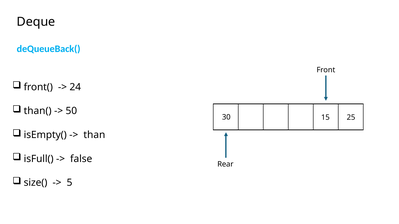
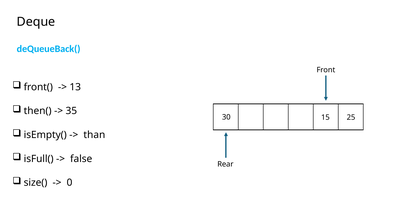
24: 24 -> 13 (75, 87)
than(: than( -> then( (38, 111)
50: 50 -> 35 (71, 111)
5: 5 -> 0 (70, 183)
